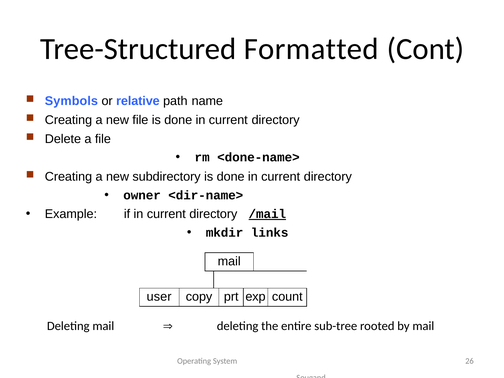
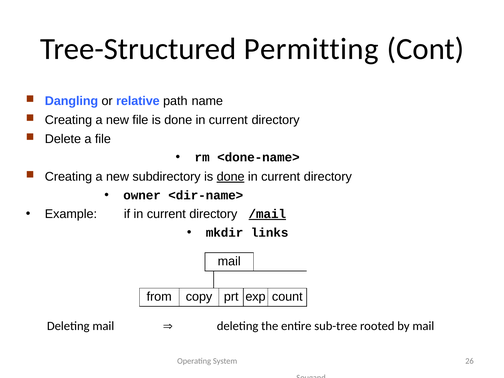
Formatted: Formatted -> Permitting (311, 49)
Symbols: Symbols -> Dangling (71, 101)
done underline: none -> present (231, 177)
user: user -> from (159, 297)
